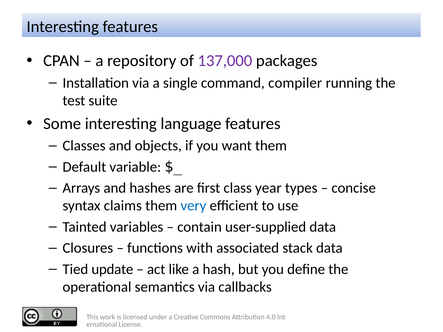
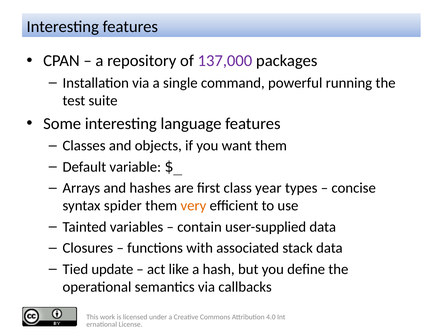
compiler: compiler -> powerful (295, 83)
claims: claims -> spider (123, 206)
very colour: blue -> orange (193, 206)
